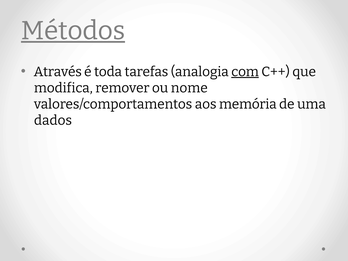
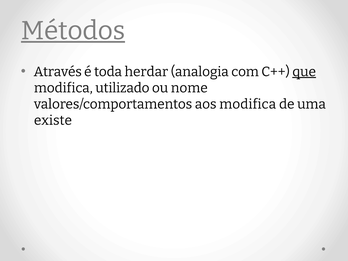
tarefas: tarefas -> herdar (146, 72)
com underline: present -> none (245, 72)
que underline: none -> present (304, 72)
remover: remover -> utilizado (122, 88)
aos memória: memória -> modifica (248, 104)
dados: dados -> existe (53, 120)
